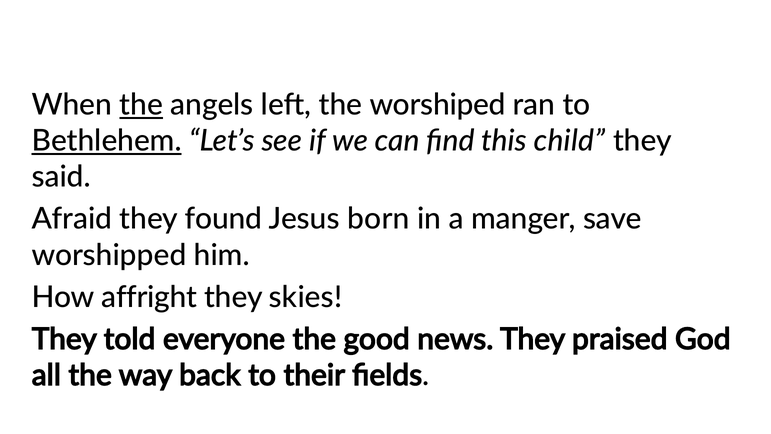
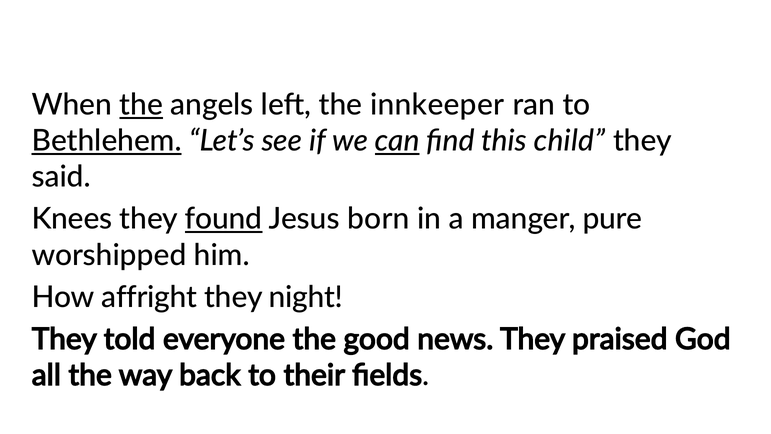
worshiped: worshiped -> innkeeper (437, 105)
can underline: none -> present (397, 141)
Afraid: Afraid -> Knees (72, 219)
found underline: none -> present (224, 219)
save: save -> pure (612, 219)
skies: skies -> night (306, 297)
